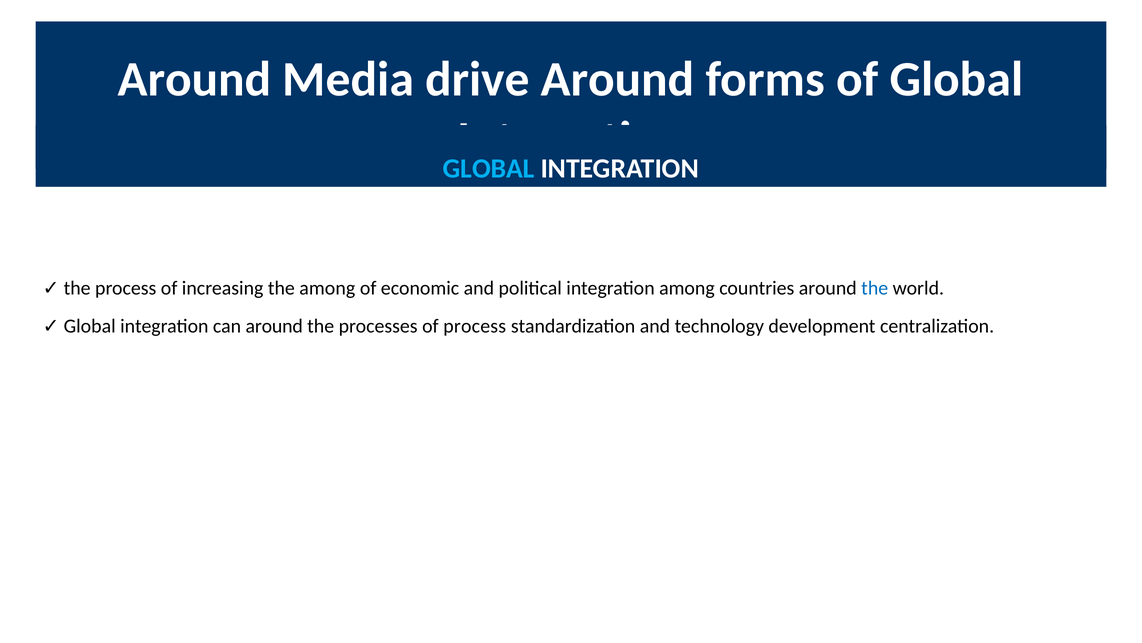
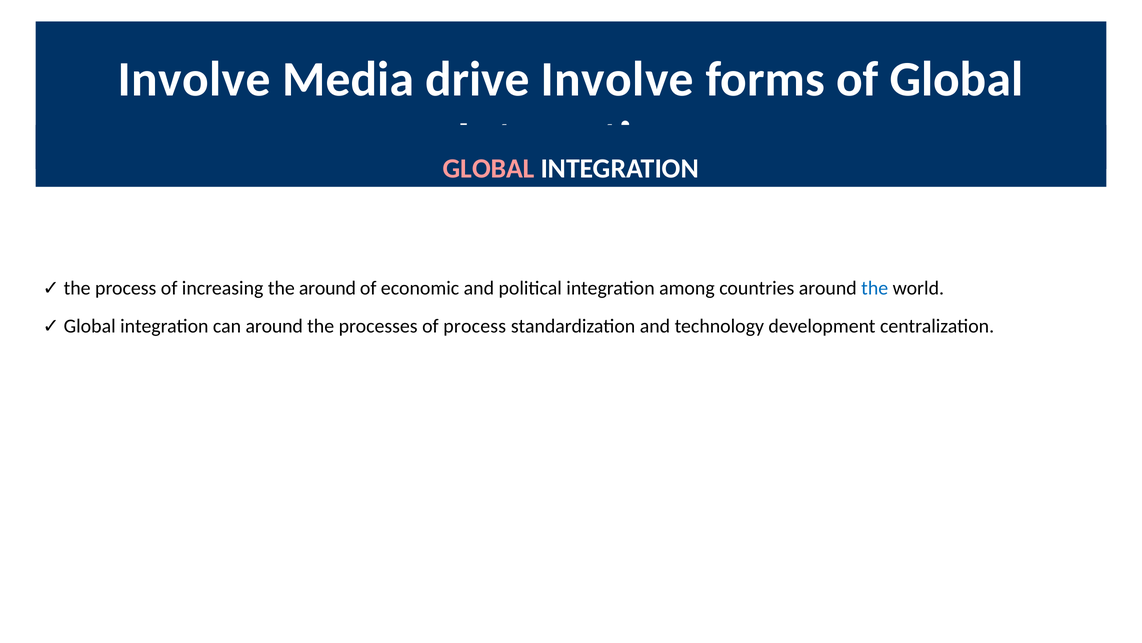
Around: Around -> Involve (194, 80)
drive Around: Around -> Involve (617, 80)
GLOBAL colour: light blue -> pink (489, 168)
the among: among -> around (327, 288)
